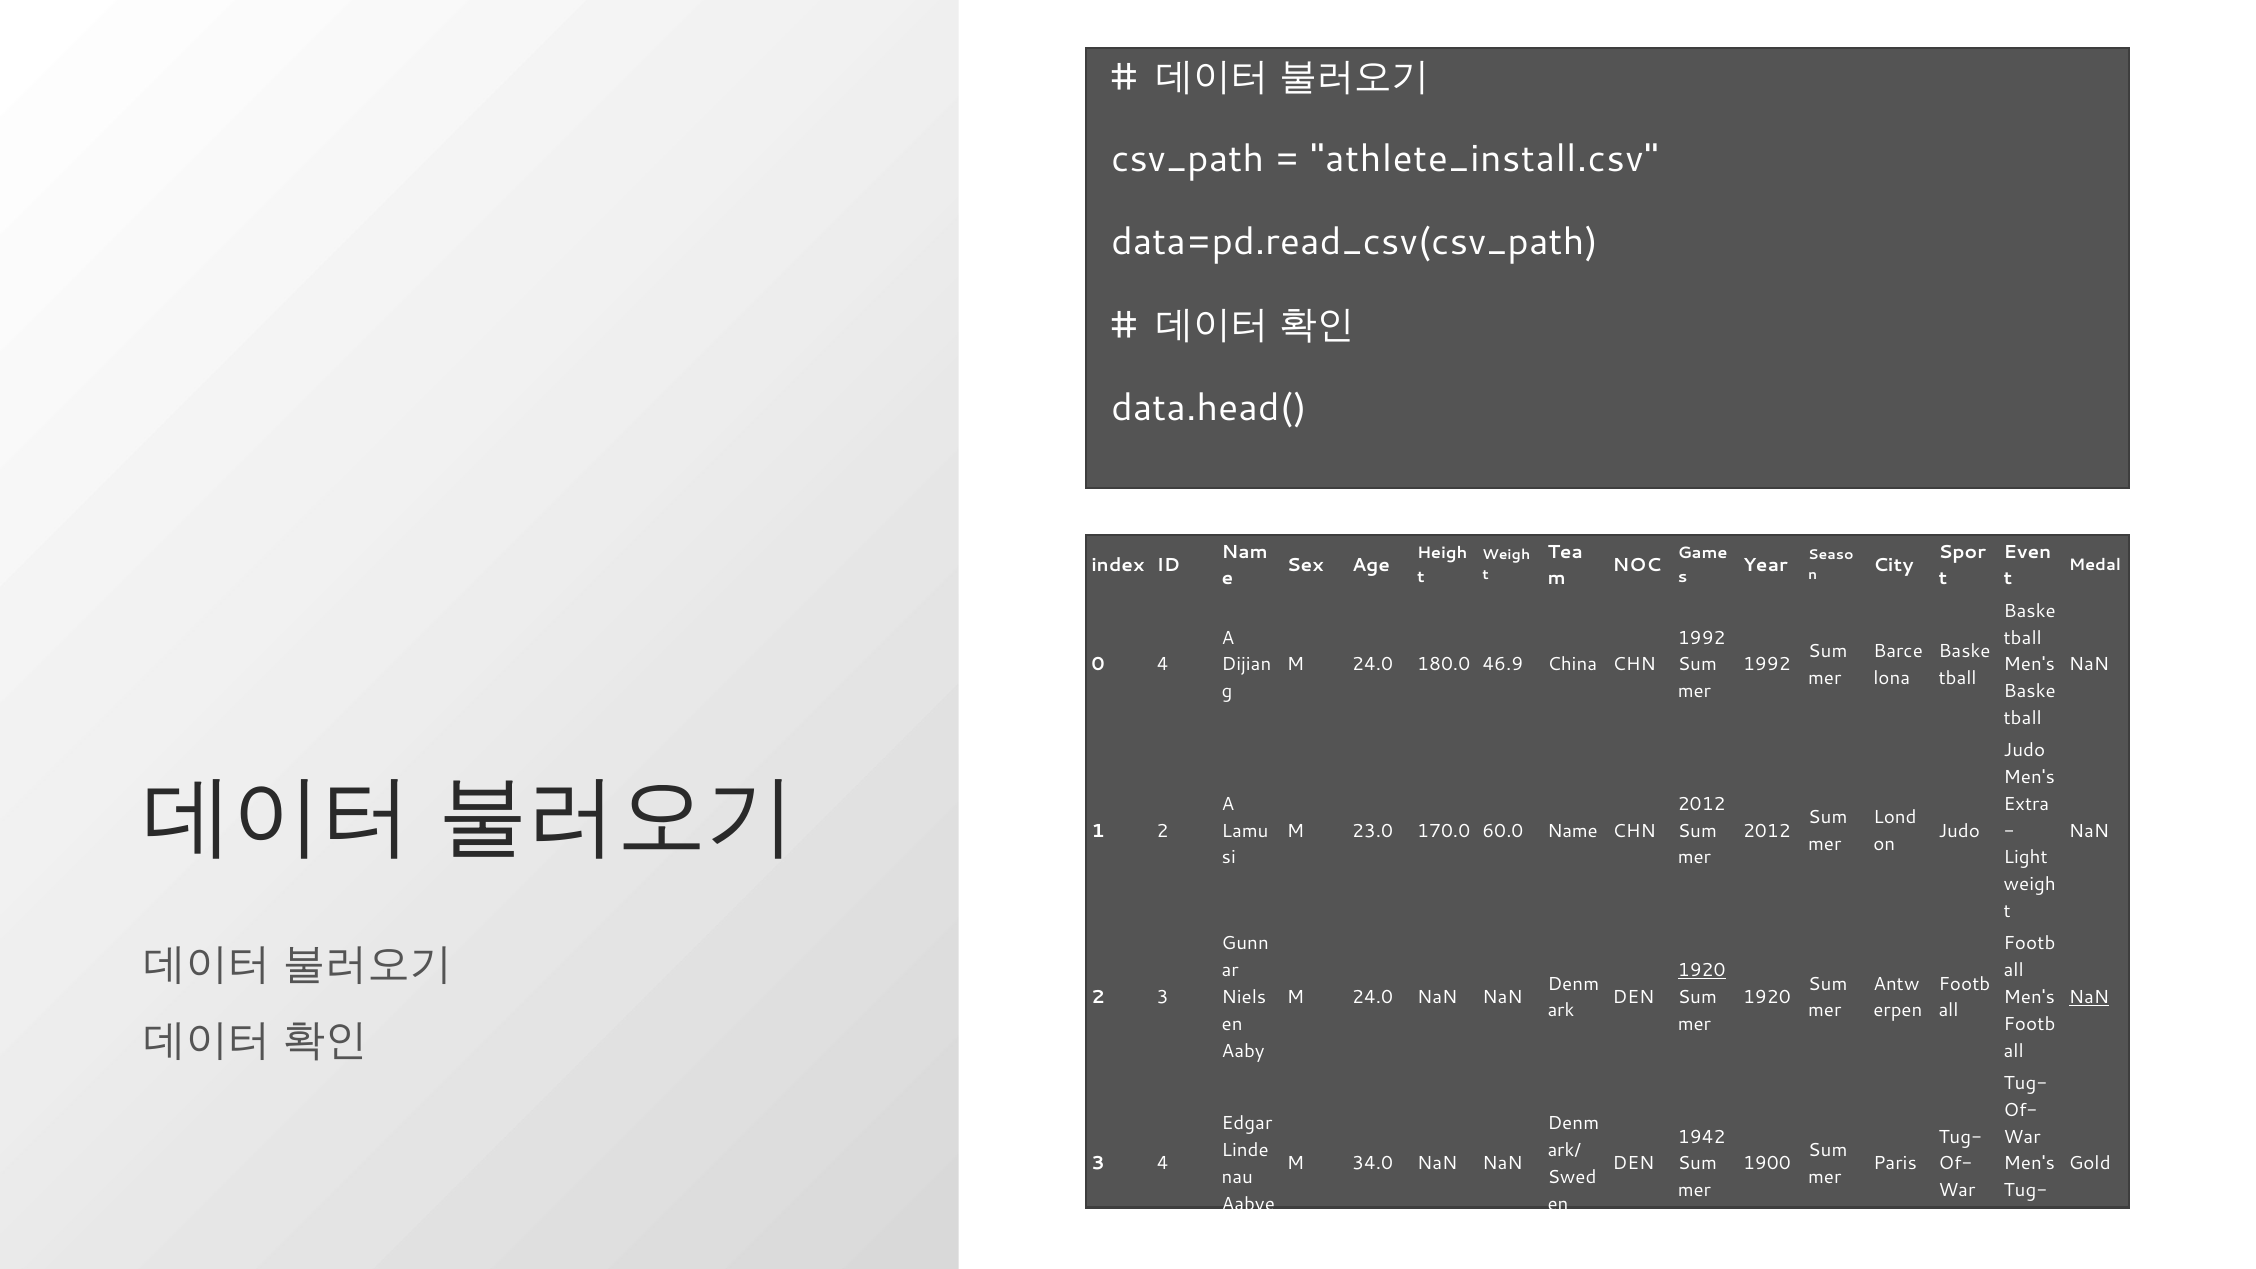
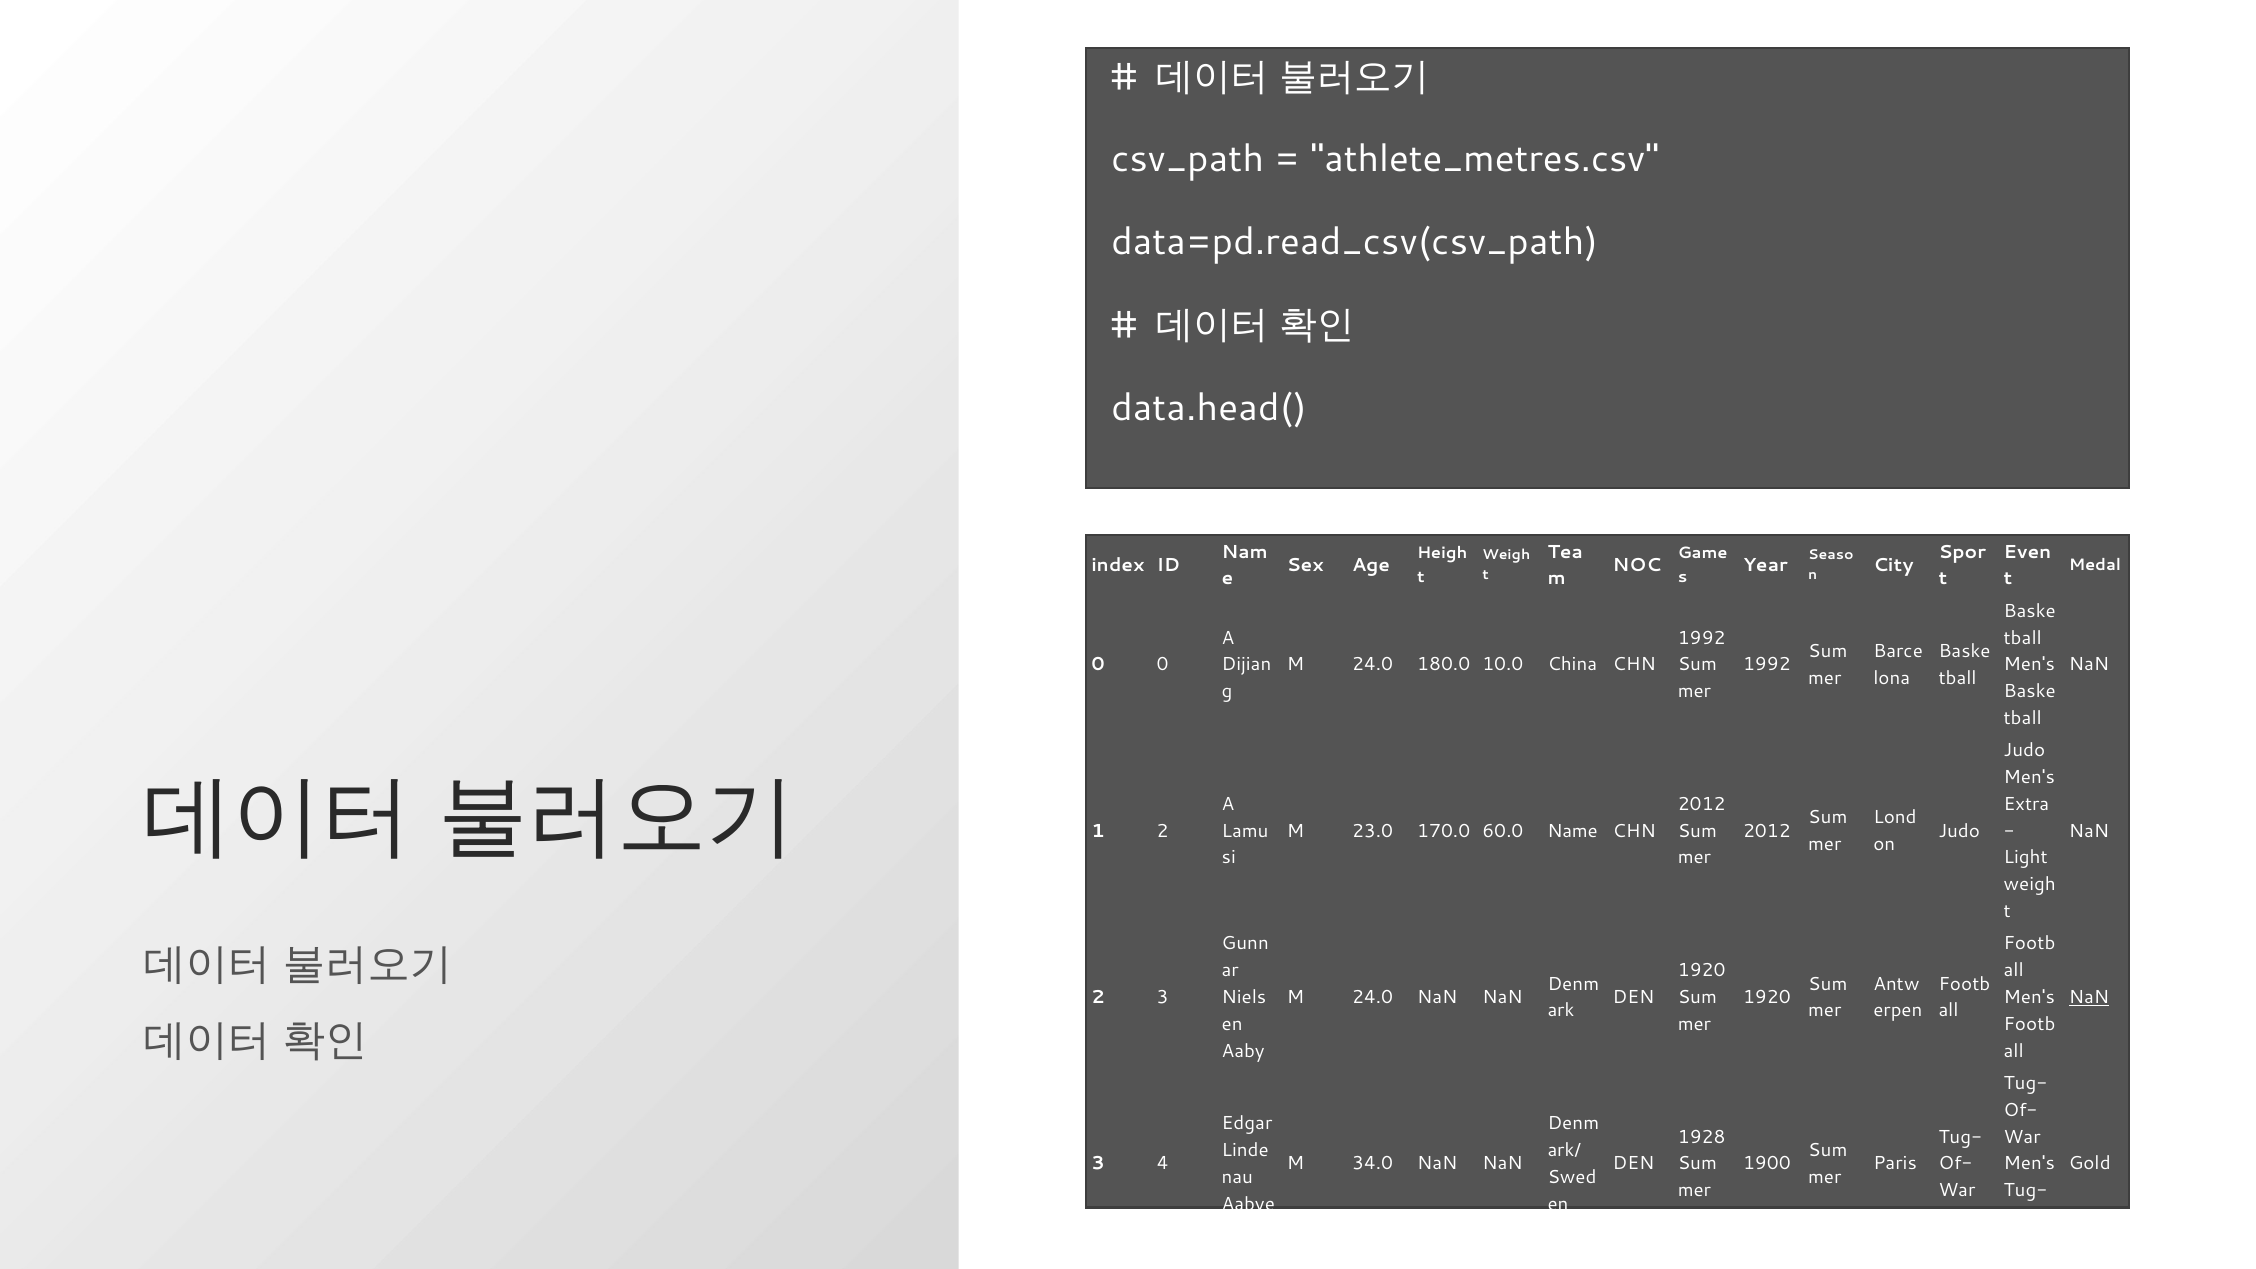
athlete_install.csv: athlete_install.csv -> athlete_metres.csv (1485, 160)
0 4: 4 -> 0 (1162, 665)
46.9: 46.9 -> 10.0 (1503, 665)
1920 underline: present -> none (1702, 971)
1942: 1942 -> 1928 (1702, 1137)
